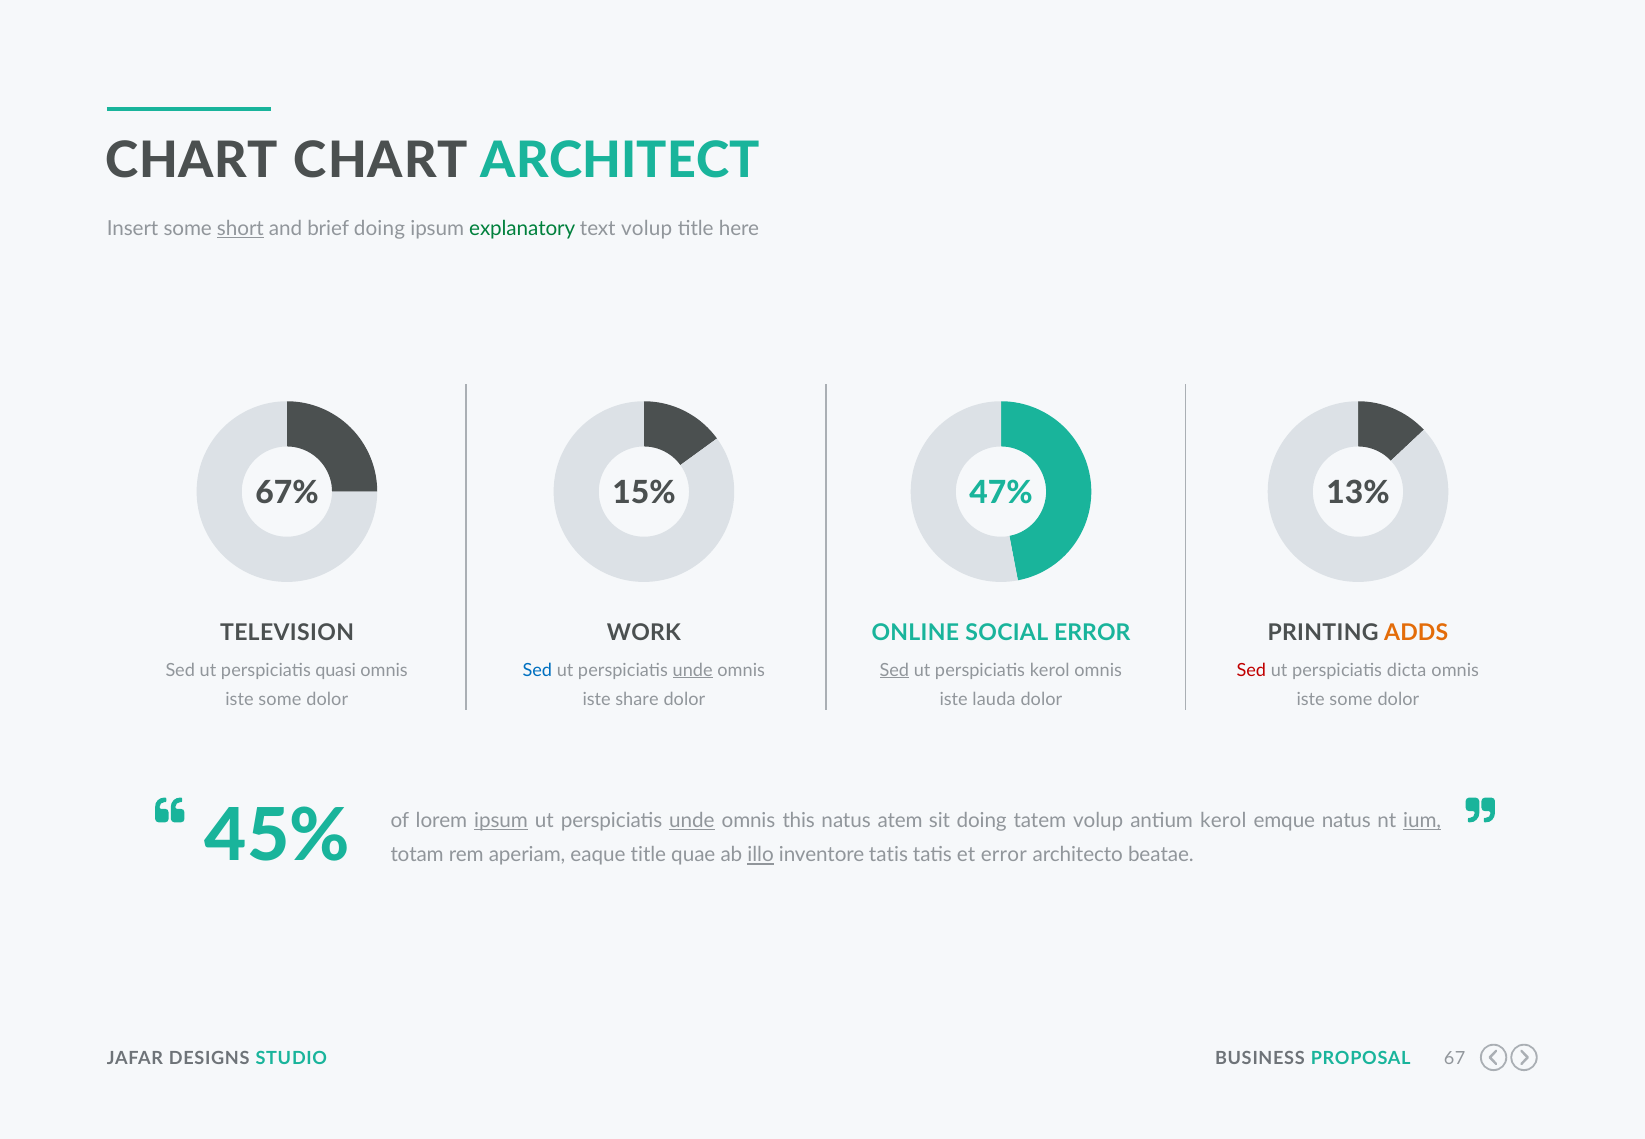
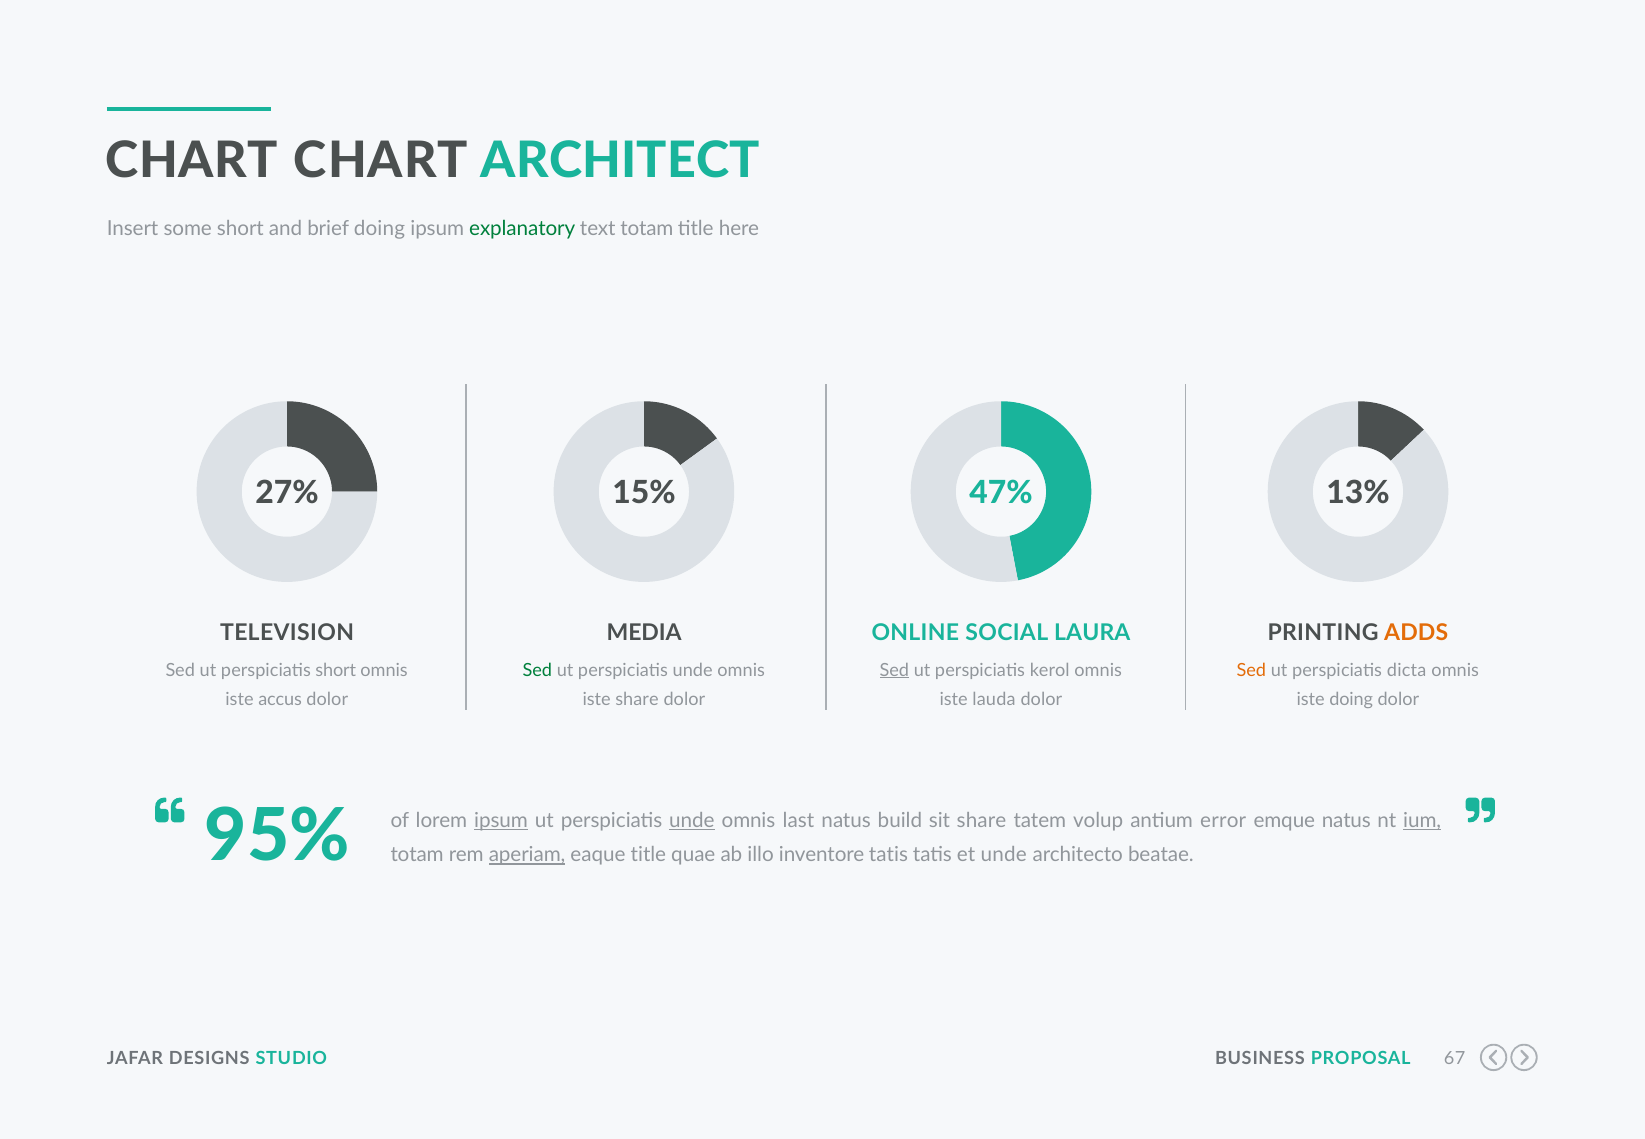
short underline: present -> none (240, 229)
text volup: volup -> totam (647, 229)
67%: 67% -> 27% (287, 493)
WORK: WORK -> MEDIA (644, 633)
SOCIAL ERROR: ERROR -> LAURA (1092, 633)
perspiciatis quasi: quasi -> short (336, 670)
Sed colour: blue -> green (537, 670)
unde underline: present -> none (693, 670)
Sed colour: red -> orange (1251, 670)
some: some -> accus (280, 700)
some: some -> doing (1351, 700)
45%: 45% -> 95% (278, 837)
this: this -> last (798, 821)
atem: atem -> build (900, 821)
sit doing: doing -> share (982, 821)
antium kerol: kerol -> error (1223, 821)
aperiam underline: none -> present (527, 855)
illo underline: present -> none (761, 855)
et error: error -> unde (1004, 855)
